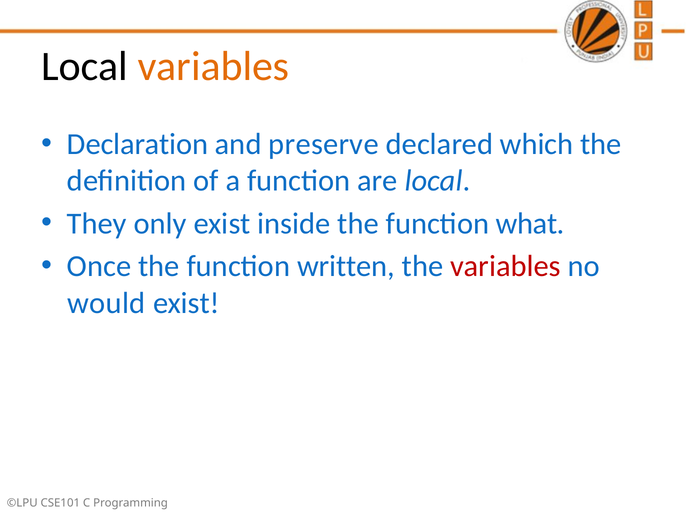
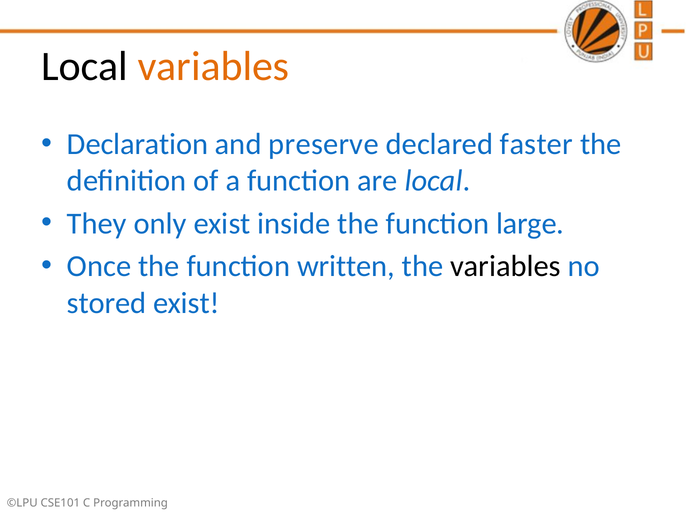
which: which -> faster (536, 144)
what: what -> large (530, 224)
variables colour: red -> black (505, 266)
would: would -> stored (107, 303)
